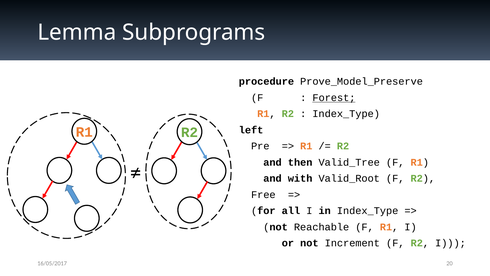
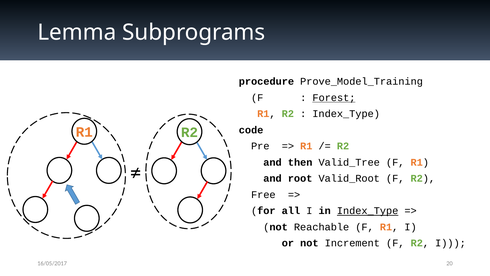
Prove_Model_Preserve: Prove_Model_Preserve -> Prove_Model_Training (362, 81)
left: left -> code (251, 130)
with: with -> root (300, 178)
Index_Type underline: none -> present (368, 211)
